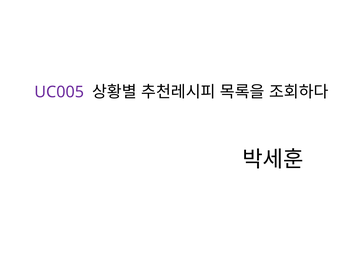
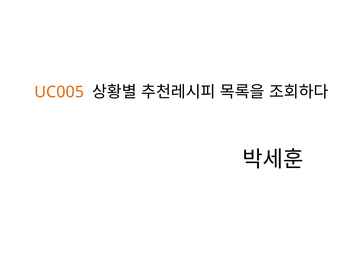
UC005 colour: purple -> orange (59, 92)
